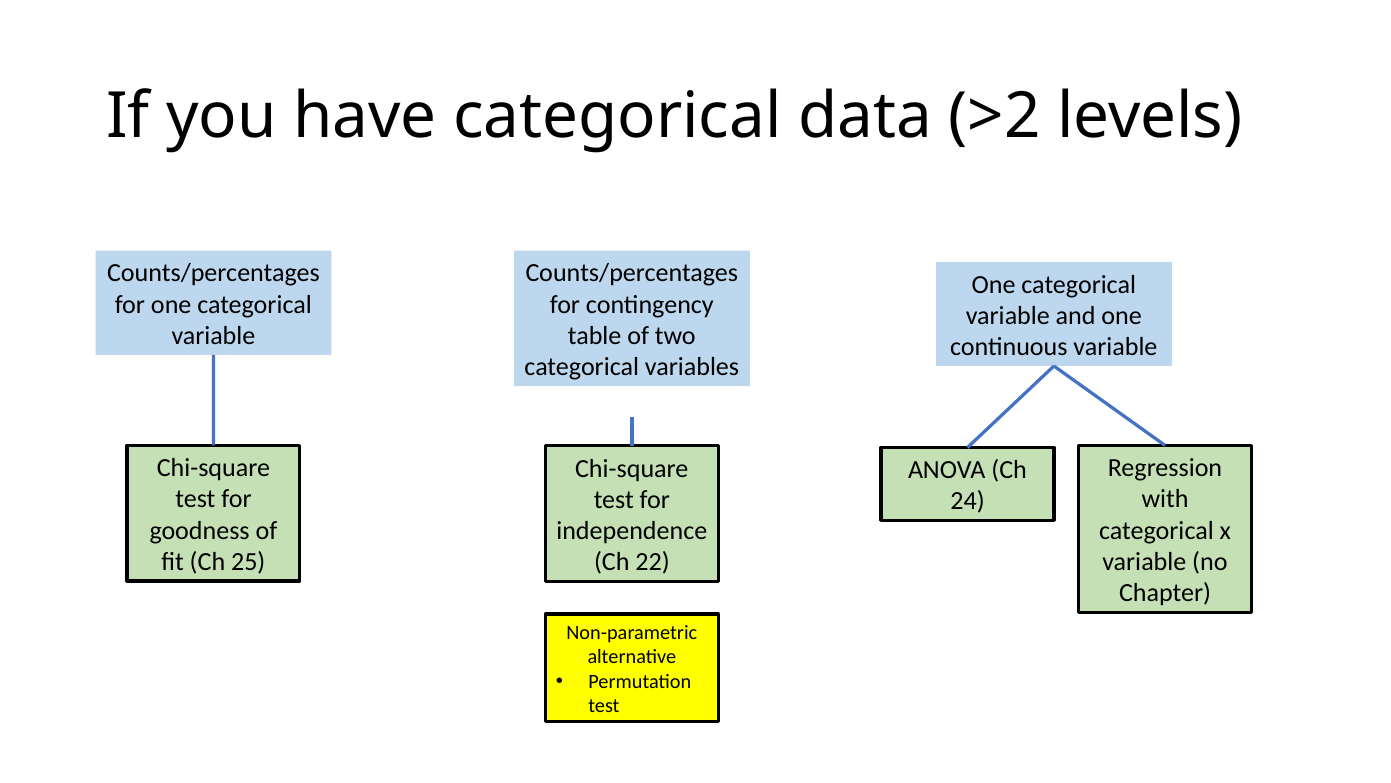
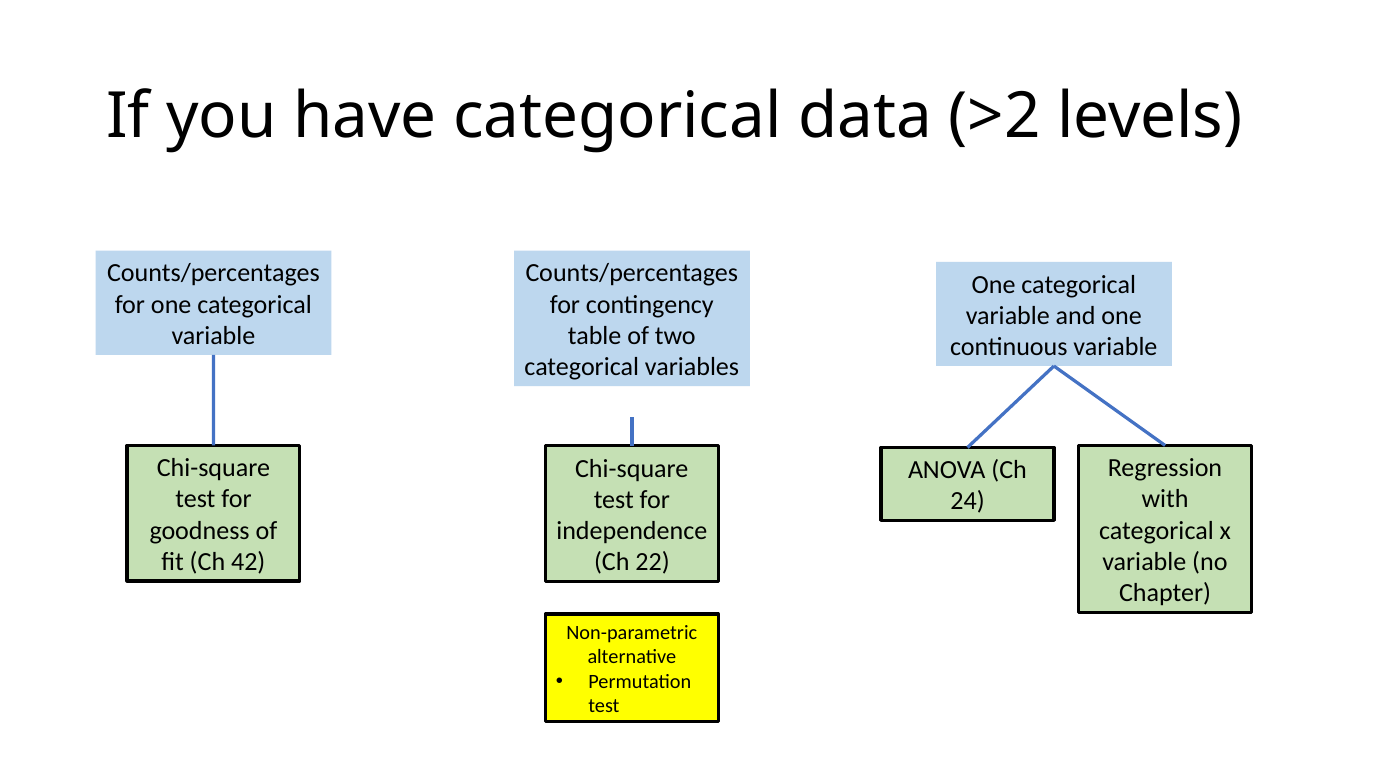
25: 25 -> 42 (248, 562)
